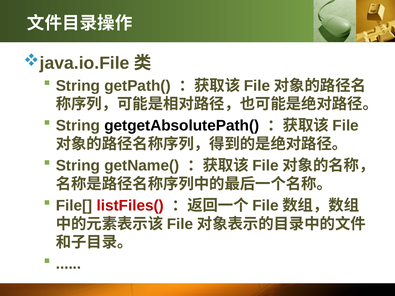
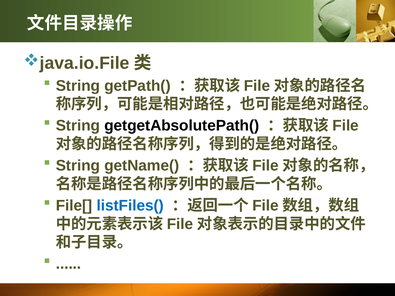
listFiles( colour: red -> blue (130, 206)
